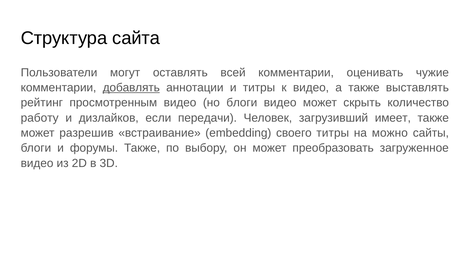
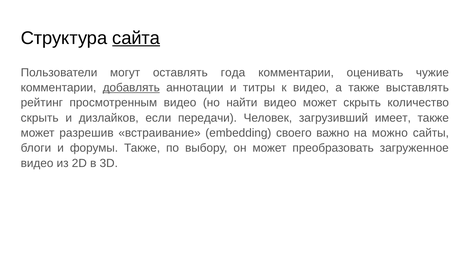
сайта underline: none -> present (136, 38)
всей: всей -> года (233, 73)
но блоги: блоги -> найти (242, 103)
работу: работу -> скрыть (40, 118)
своего титры: титры -> важно (333, 133)
